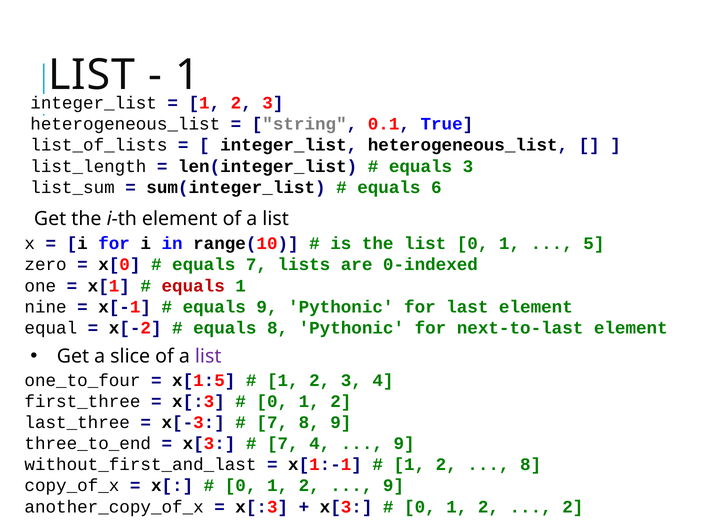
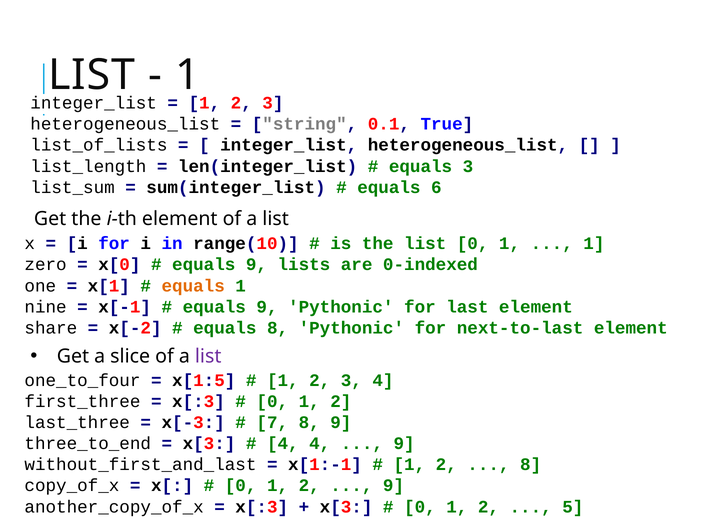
5: 5 -> 1 (594, 244)
7: 7 -> 9 (256, 265)
equals colour: red -> orange (193, 286)
equal: equal -> share (51, 328)
7: 7 -> 4 (283, 444)
2: 2 -> 5 (573, 507)
